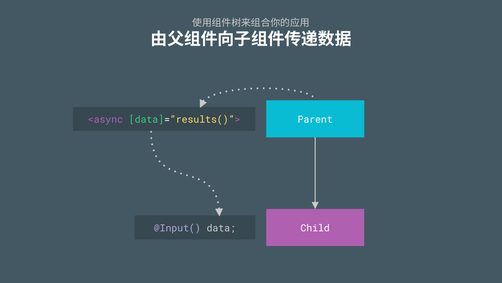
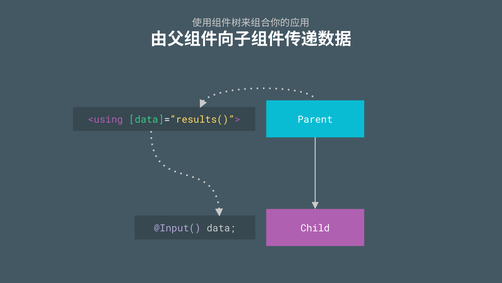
<async: <async -> <using (105, 119)
